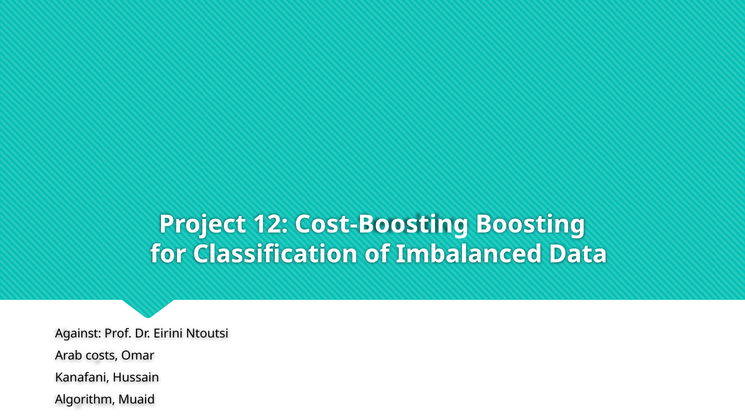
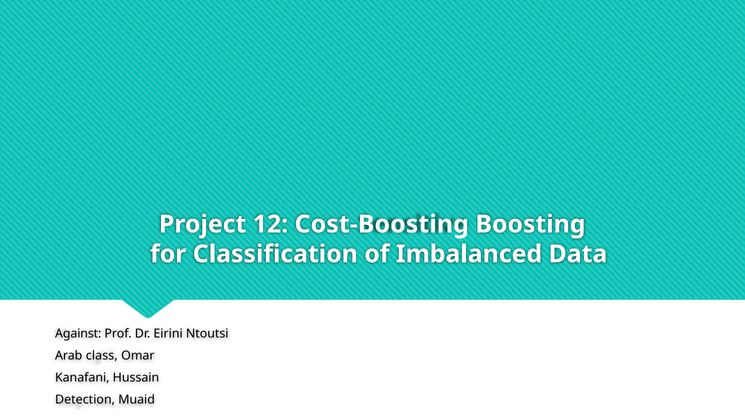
costs: costs -> class (102, 356)
Algorithm: Algorithm -> Detection (85, 400)
